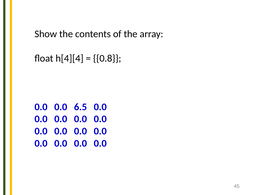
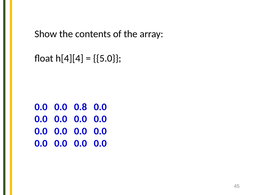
0.8: 0.8 -> 5.0 (107, 58)
6.5: 6.5 -> 0.8 (80, 107)
